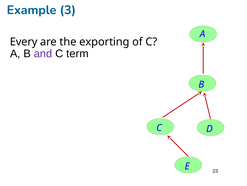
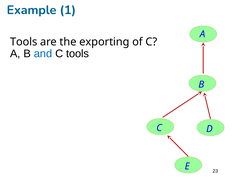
3: 3 -> 1 (68, 10)
Every: Every -> Tools (24, 42)
and colour: purple -> blue (43, 53)
C term: term -> tools (78, 53)
